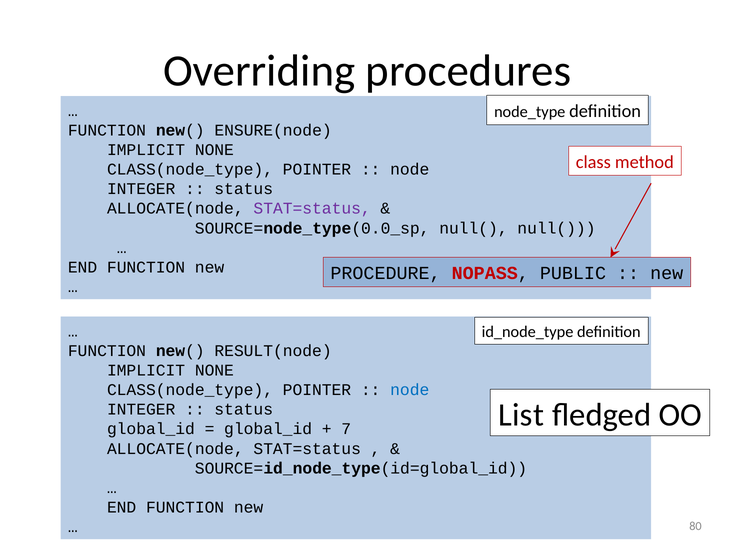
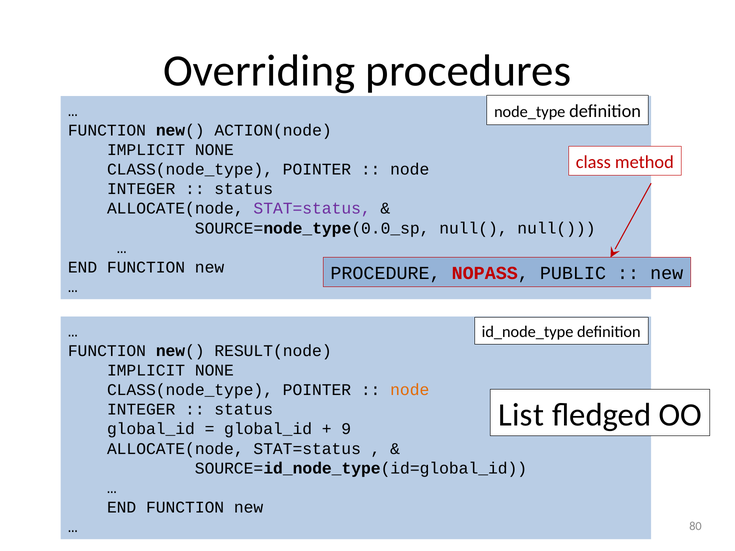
ENSURE(node: ENSURE(node -> ACTION(node (273, 130)
node colour: blue -> orange (410, 390)
7: 7 -> 9 (346, 429)
